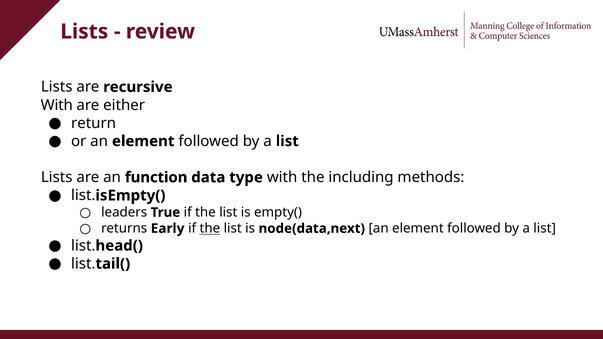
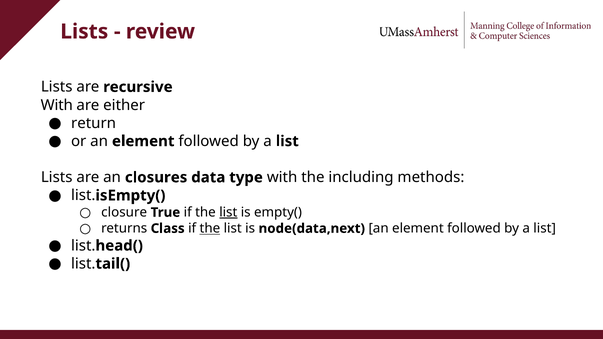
function: function -> closures (156, 177)
leaders: leaders -> closure (124, 213)
list underline: none -> present (228, 213)
Early: Early -> Class (168, 229)
